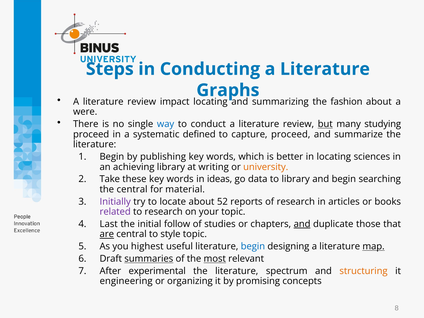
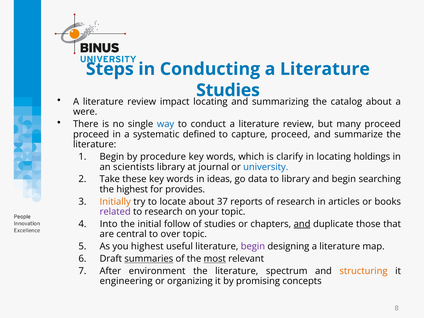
Graphs: Graphs -> Studies (228, 90)
fashion: fashion -> catalog (346, 102)
but underline: present -> none (325, 124)
many studying: studying -> proceed (383, 124)
publishing: publishing -> procedure (163, 157)
better: better -> clarify (290, 157)
sciences: sciences -> holdings (372, 157)
achieving: achieving -> scientists (134, 167)
writing: writing -> journal (214, 167)
university colour: orange -> blue (266, 167)
the central: central -> highest (132, 189)
material: material -> provides (185, 189)
Initially colour: purple -> orange (115, 202)
52: 52 -> 37 (222, 202)
Last: Last -> Into (109, 224)
are underline: present -> none (107, 234)
style: style -> over (170, 234)
begin colour: blue -> purple (253, 246)
map underline: present -> none (374, 246)
experimental: experimental -> environment (157, 271)
